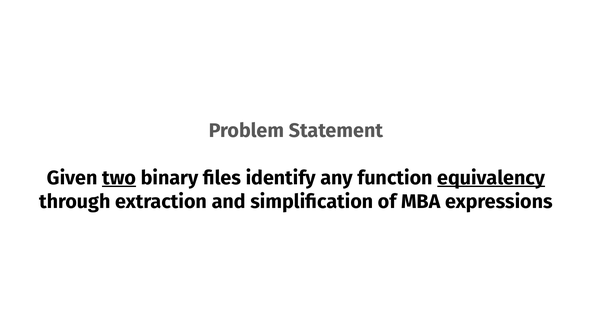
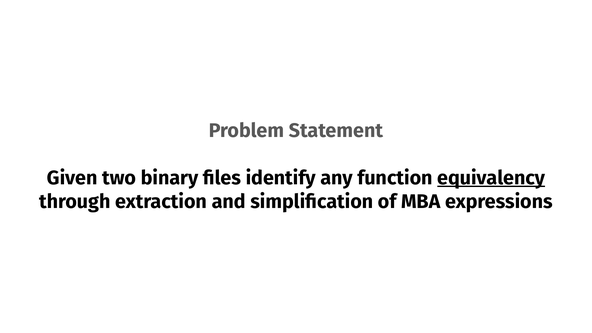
two underline: present -> none (119, 178)
